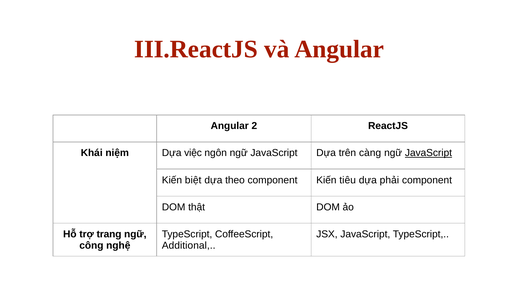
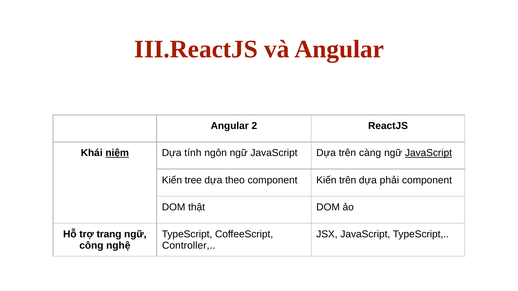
niệm underline: none -> present (117, 153)
việc: việc -> tính (193, 153)
biệt: biệt -> tree (193, 180)
Kiến tiêu: tiêu -> trên (348, 180)
Additional: Additional -> Controller (189, 246)
